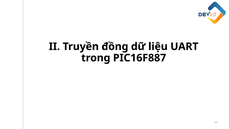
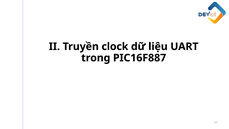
đồng: đồng -> clock (115, 46)
